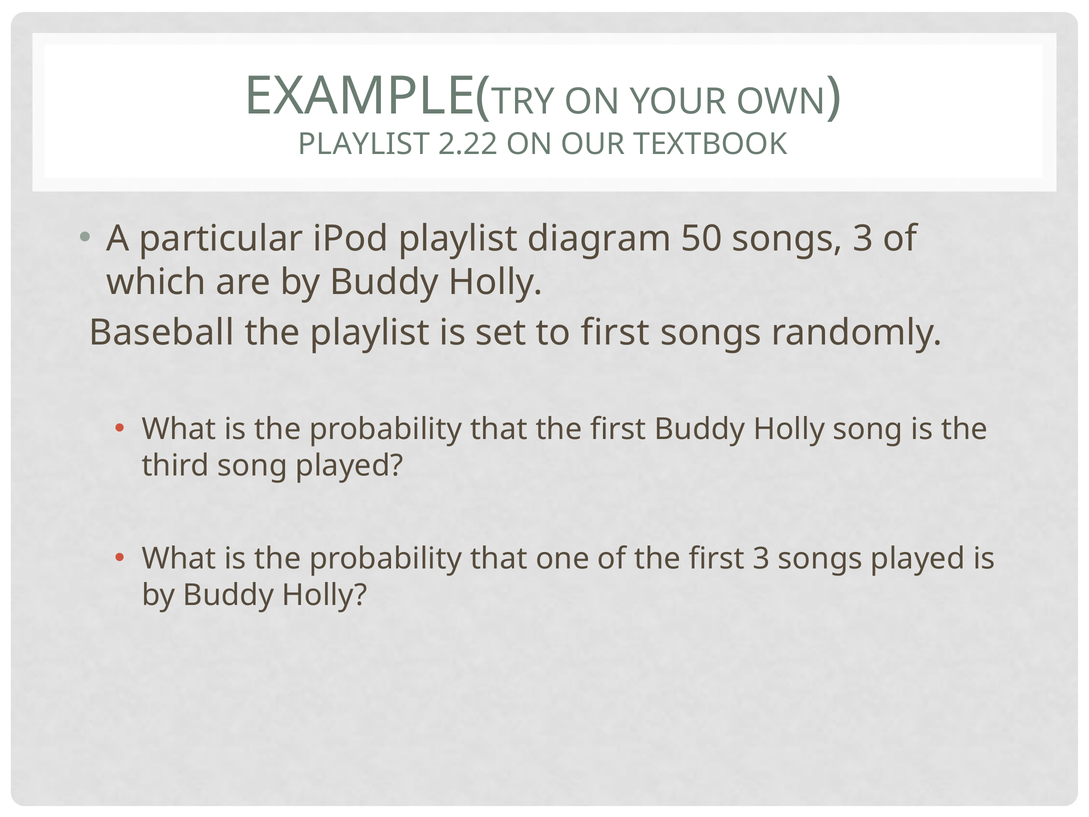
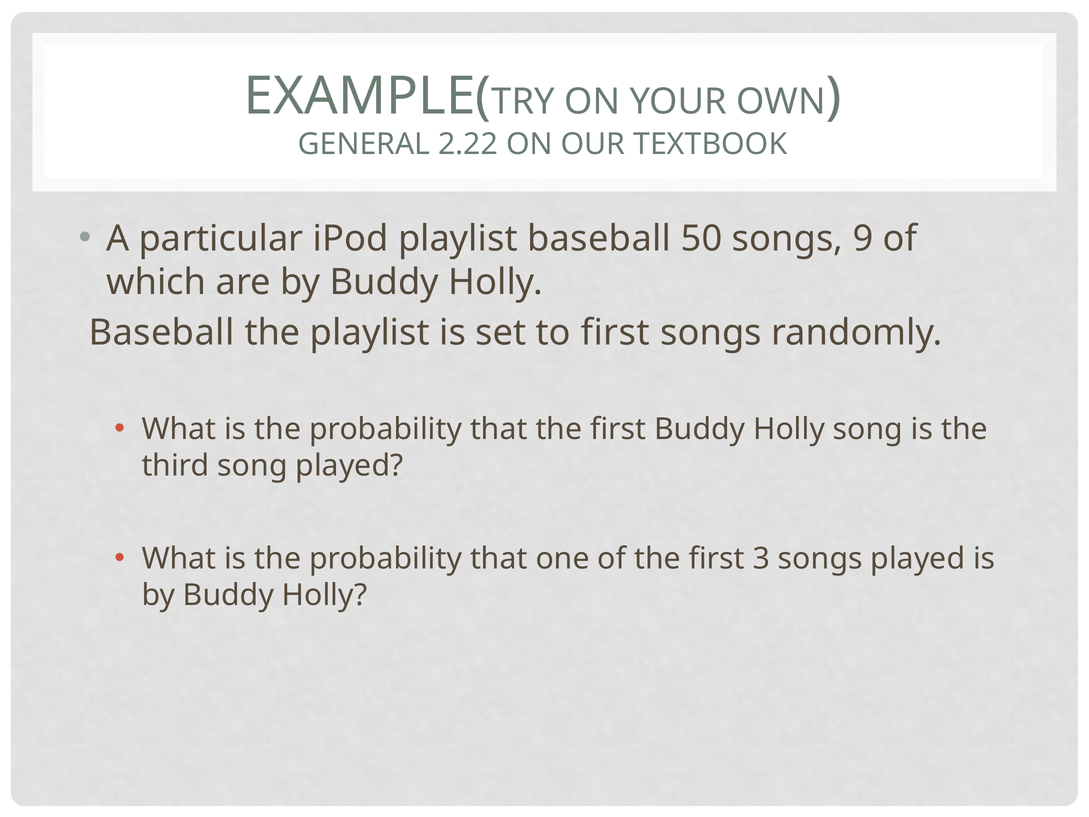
PLAYLIST: PLAYLIST -> GENERAL (364, 144)
playlist diagram: diagram -> baseball (599, 238)
songs 3: 3 -> 9 (863, 238)
